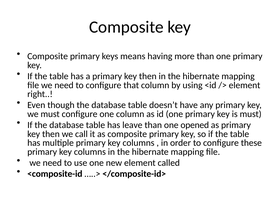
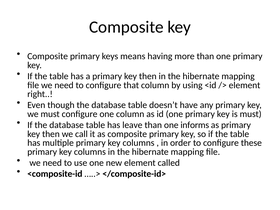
opened: opened -> informs (195, 125)
